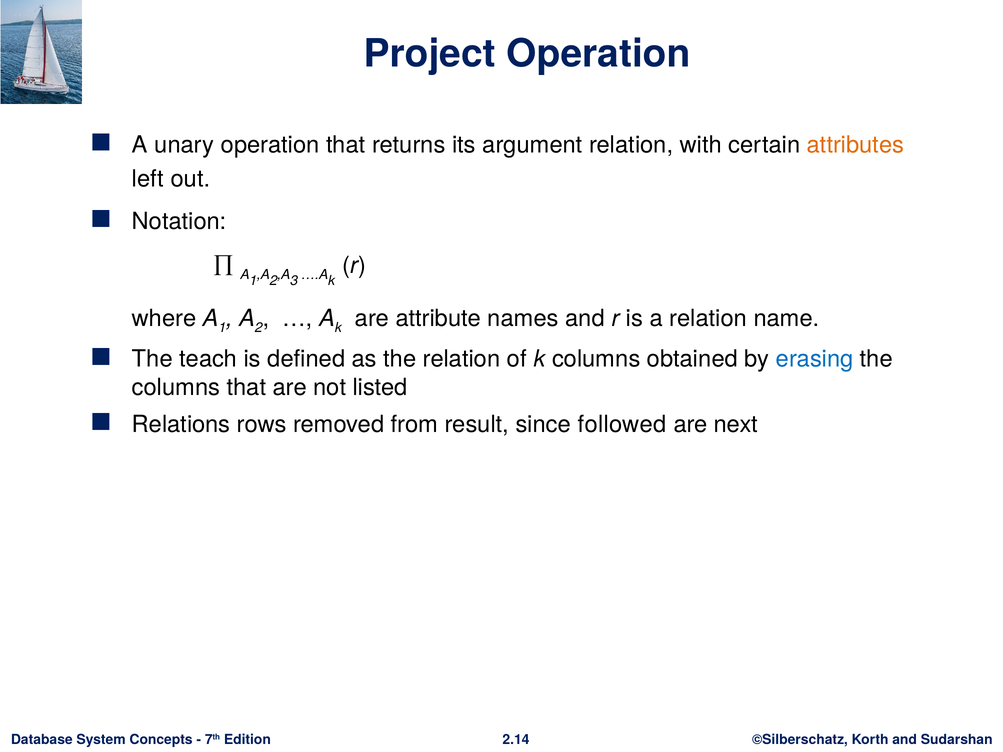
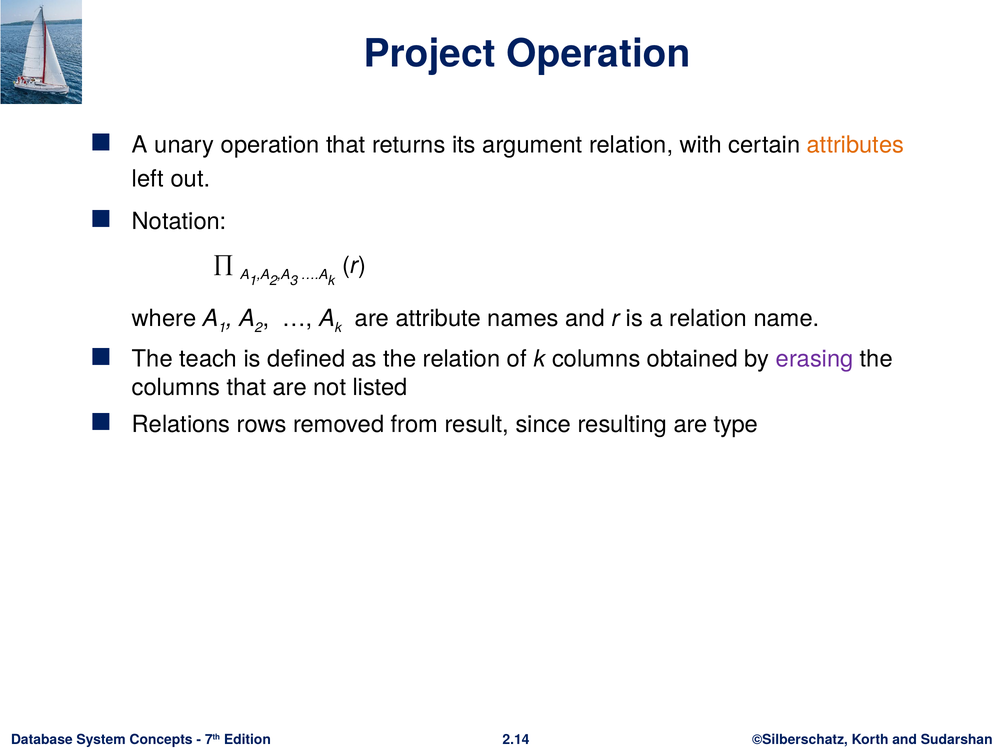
erasing colour: blue -> purple (815, 359)
followed: followed -> resulting (622, 424)
next: next -> type (736, 424)
